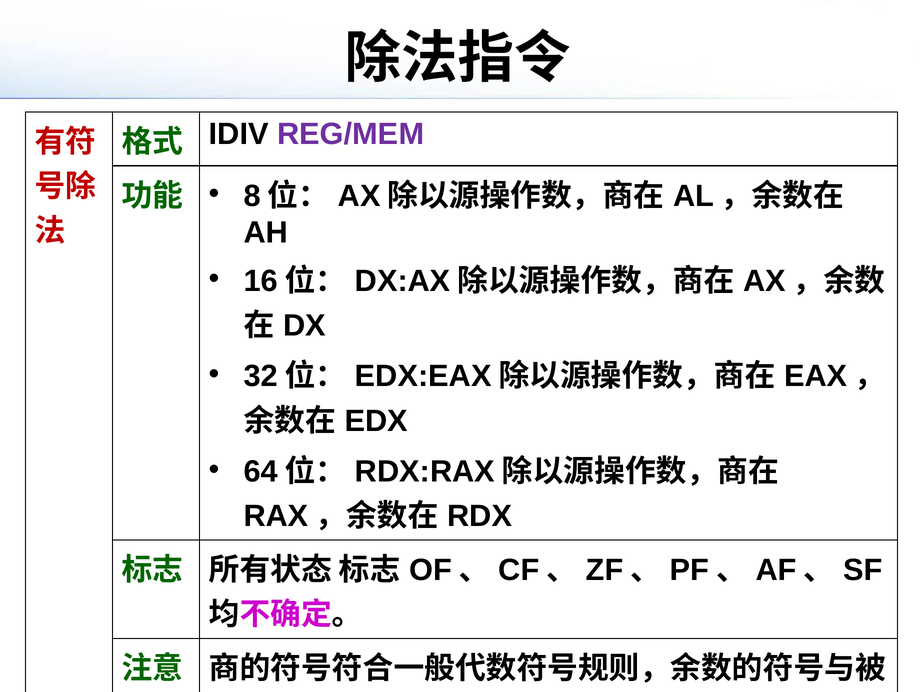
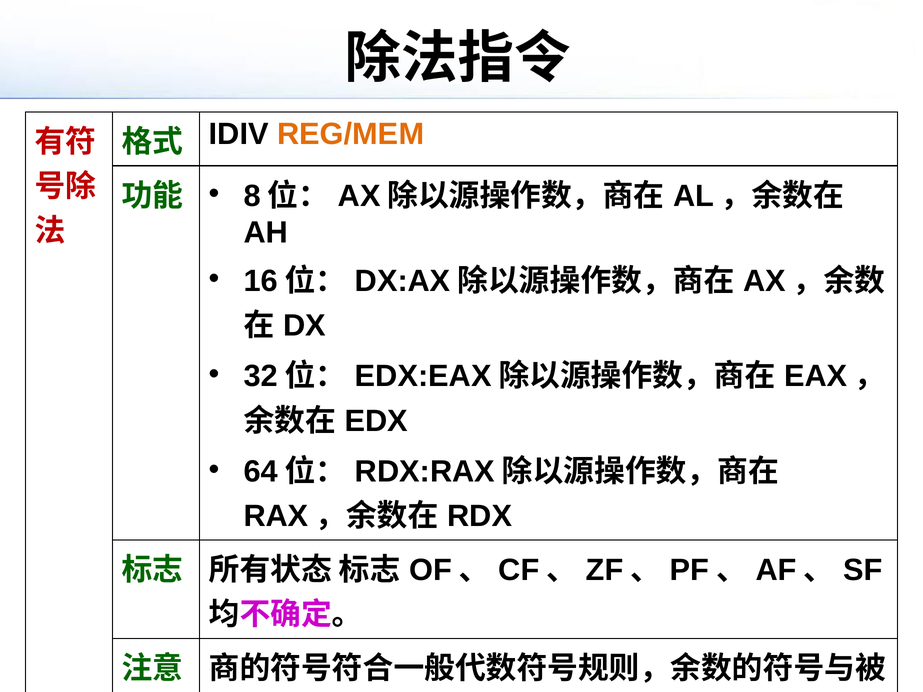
REG/MEM colour: purple -> orange (351, 134)
